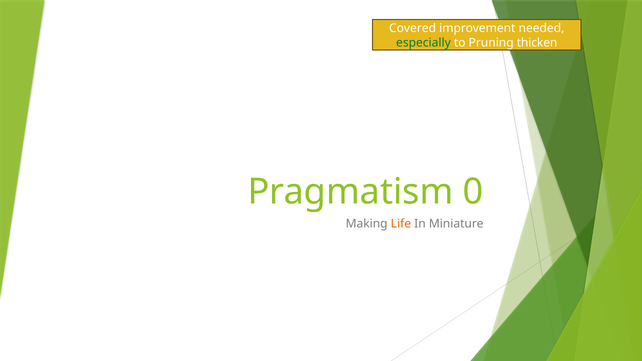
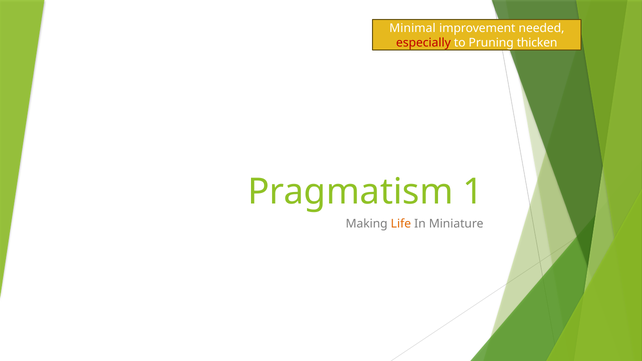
Covered: Covered -> Minimal (413, 29)
especially colour: green -> red (423, 43)
0: 0 -> 1 (473, 192)
